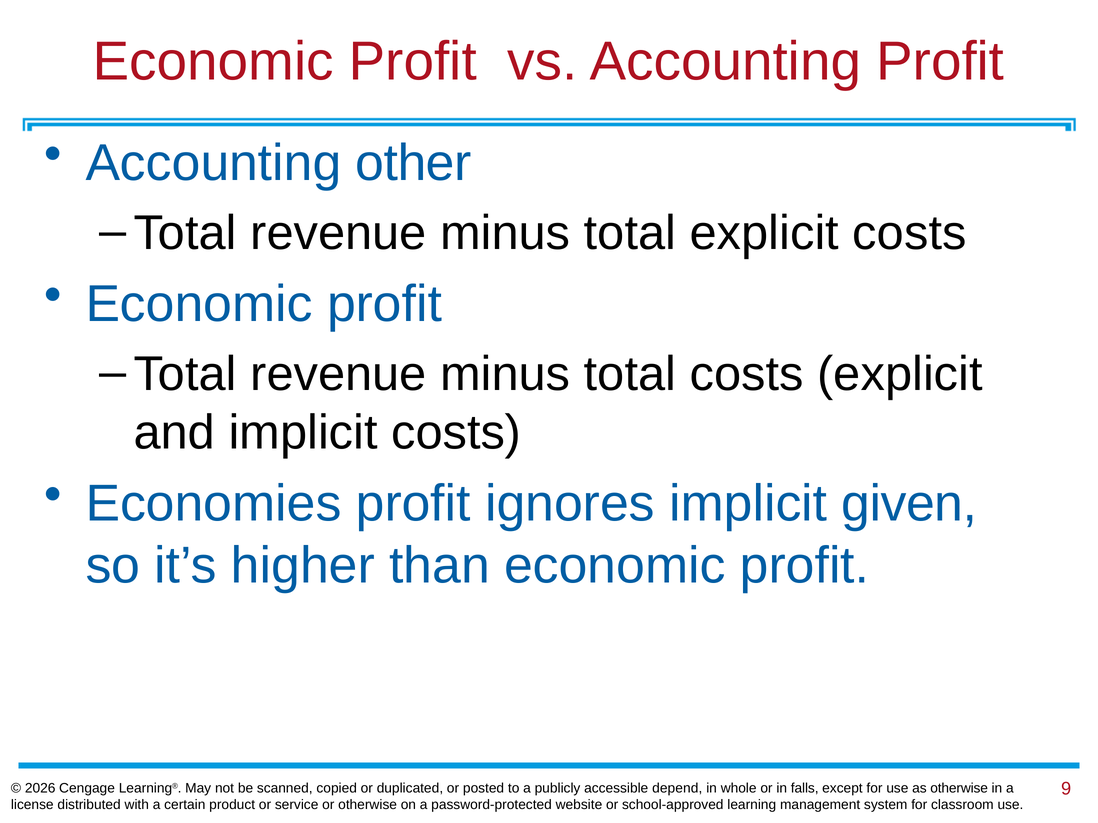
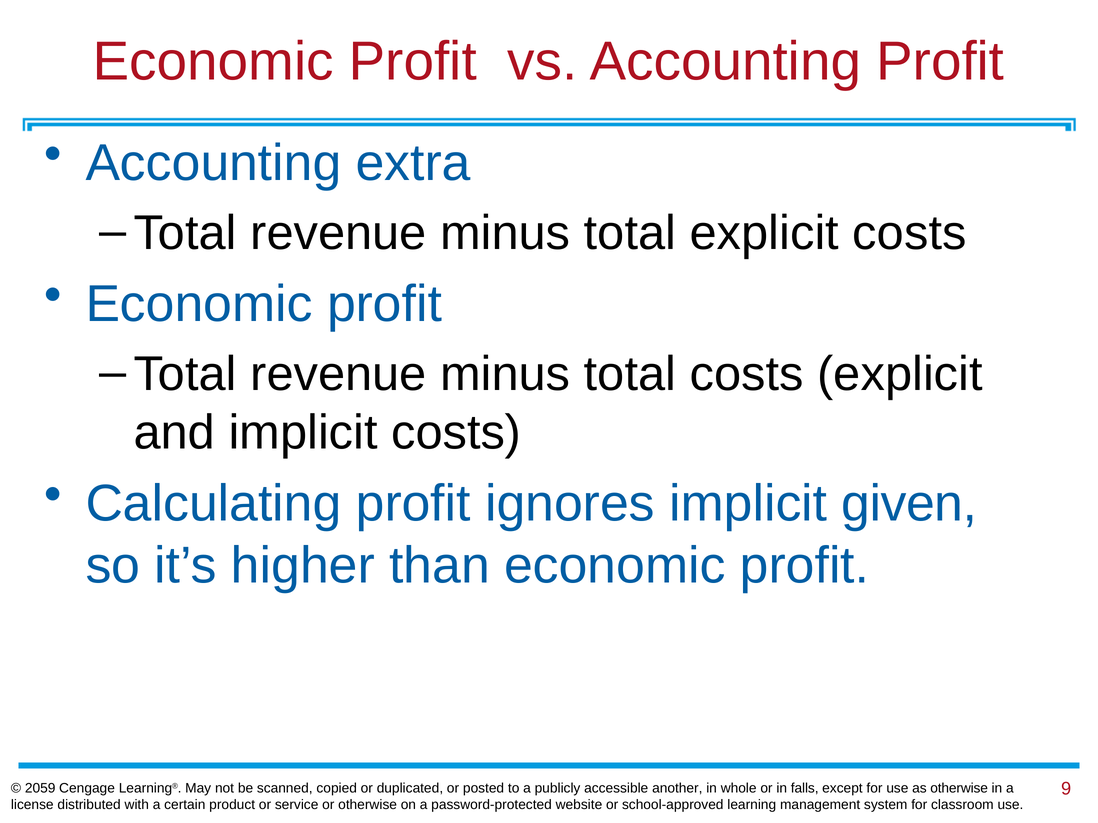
other: other -> extra (413, 163)
Economies: Economies -> Calculating (213, 504)
2026: 2026 -> 2059 (40, 789)
depend: depend -> another (677, 789)
